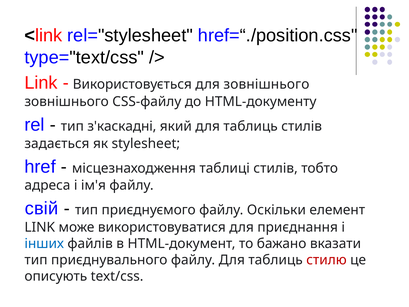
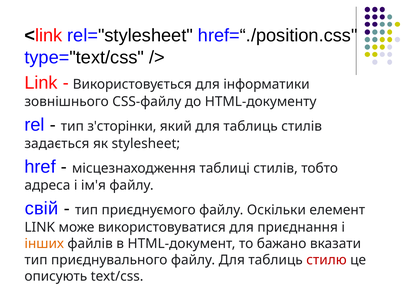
для зовнішнього: зовнішнього -> інформатики (267, 84)
з'каскадні: з'каскадні -> з'сторінки (122, 126)
інших colour: blue -> orange (44, 244)
